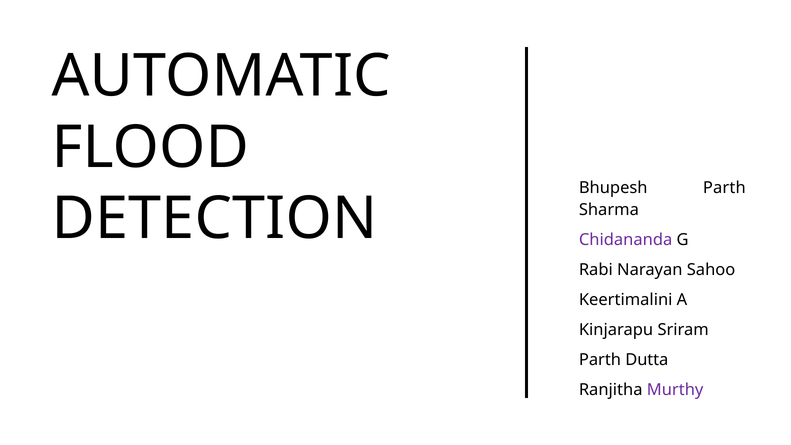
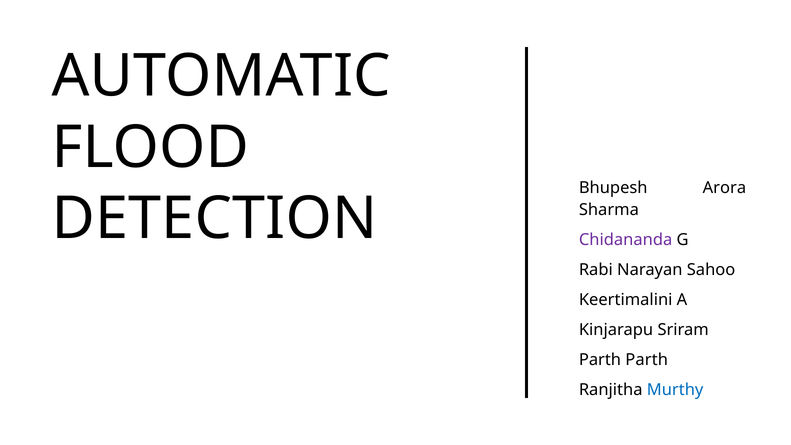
Bhupesh Parth: Parth -> Arora (724, 188)
Parth Dutta: Dutta -> Parth (647, 360)
Murthy colour: purple -> blue (675, 390)
